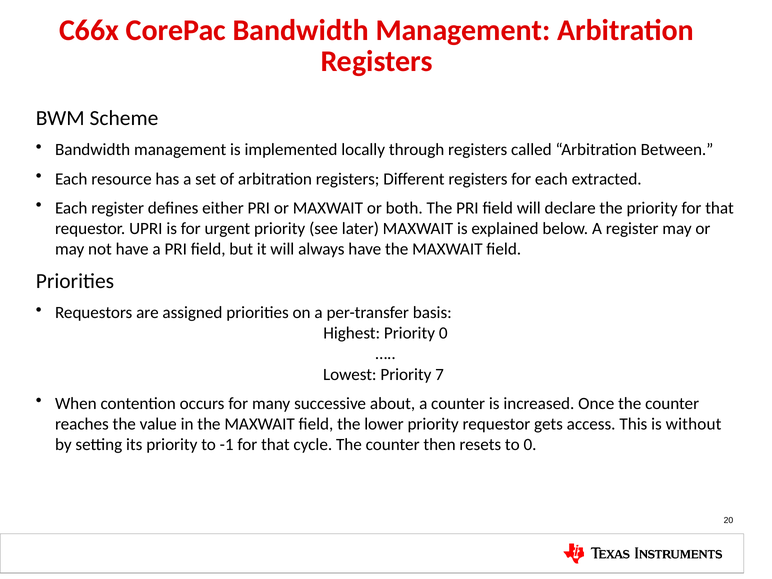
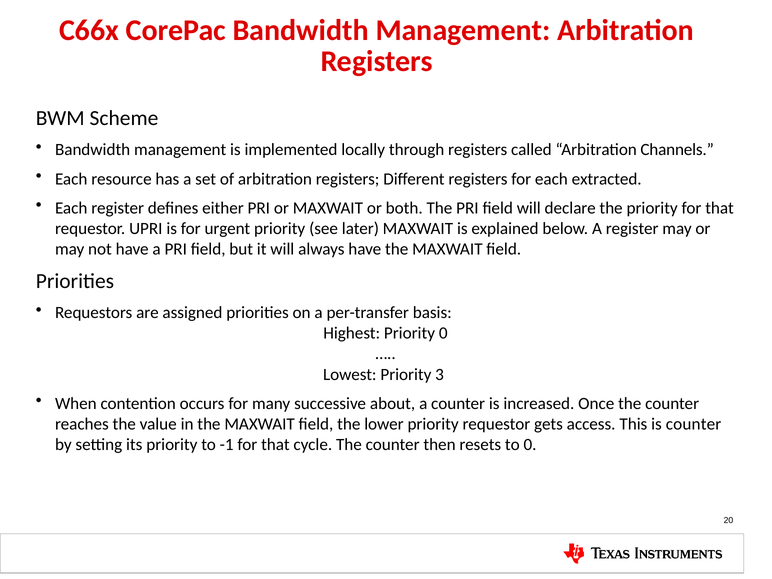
Between: Between -> Channels (677, 150)
7: 7 -> 3 (440, 374)
is without: without -> counter (694, 424)
